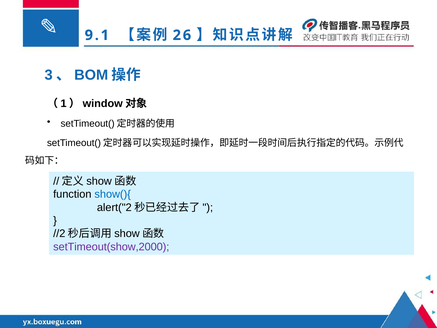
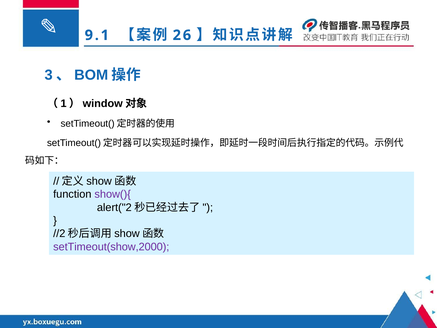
show(){ colour: blue -> purple (113, 194)
